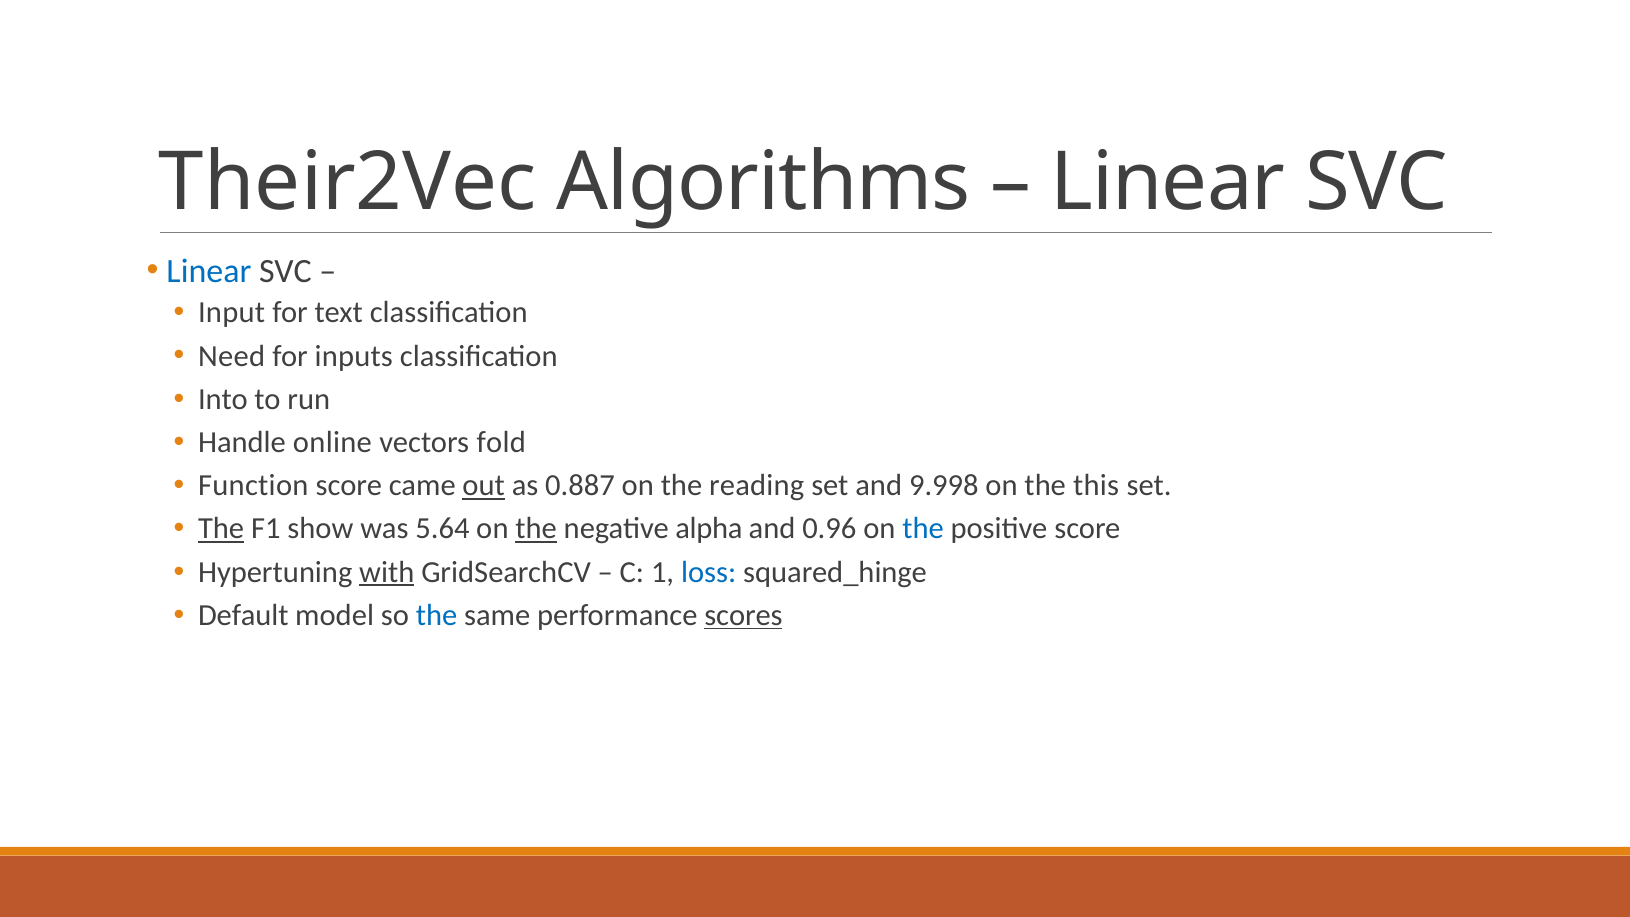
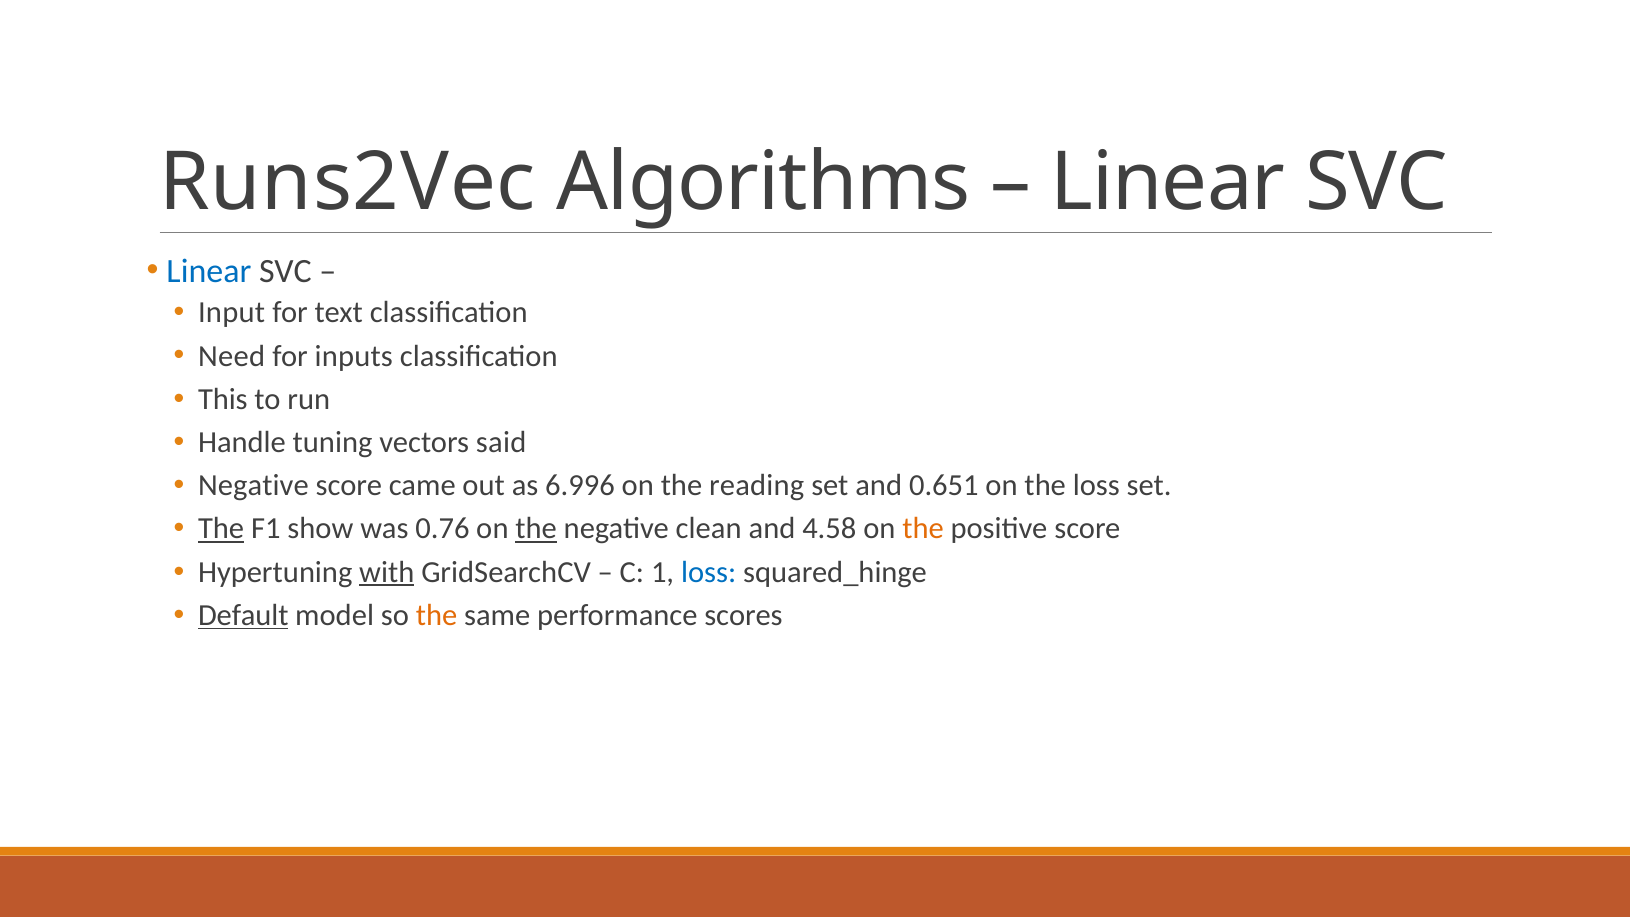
Their2Vec: Their2Vec -> Runs2Vec (348, 183)
Into: Into -> This (223, 399)
online: online -> tuning (333, 442)
fold: fold -> said (501, 442)
Function: Function -> Negative (253, 486)
out underline: present -> none (484, 486)
0.887: 0.887 -> 6.996 (580, 486)
9.998: 9.998 -> 0.651 (944, 486)
the this: this -> loss (1096, 486)
5.64: 5.64 -> 0.76 (442, 529)
alpha: alpha -> clean (709, 529)
0.96: 0.96 -> 4.58 (829, 529)
the colour: blue -> orange (923, 529)
Default underline: none -> present (243, 615)
the colour: blue -> orange (437, 615)
scores underline: present -> none (743, 615)
